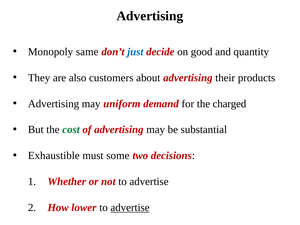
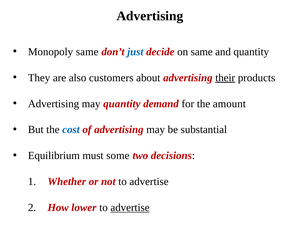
on good: good -> same (202, 52)
their underline: none -> present (225, 78)
may uniform: uniform -> quantity (122, 104)
charged: charged -> amount (229, 104)
cost colour: green -> blue (71, 130)
Exhaustible: Exhaustible -> Equilibrium (54, 156)
